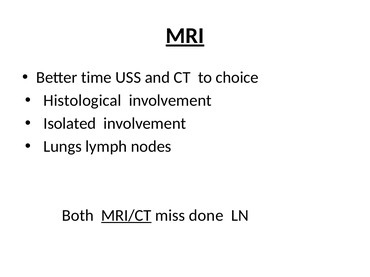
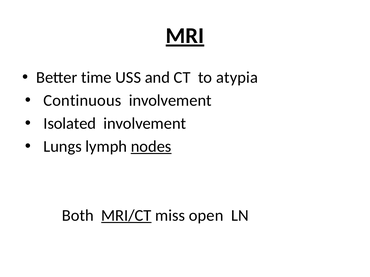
choice: choice -> atypia (237, 78)
Histological: Histological -> Continuous (82, 101)
nodes underline: none -> present (151, 147)
done: done -> open (206, 216)
